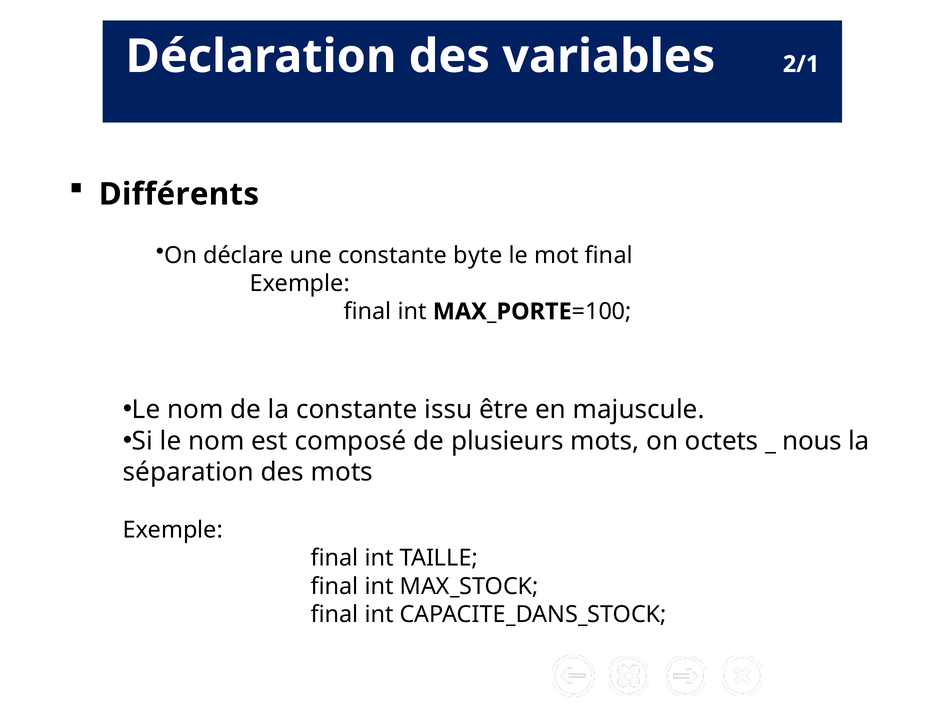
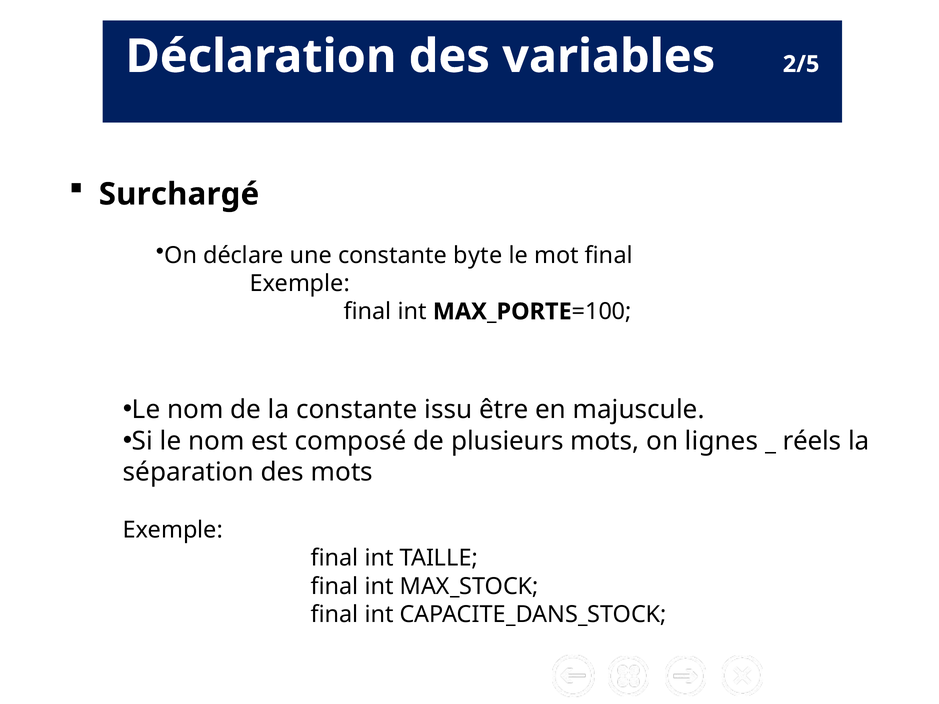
2/1: 2/1 -> 2/5 (801, 64)
Différents: Différents -> Surchargé (179, 194)
octets: octets -> lignes (721, 441)
nous: nous -> réels (812, 441)
